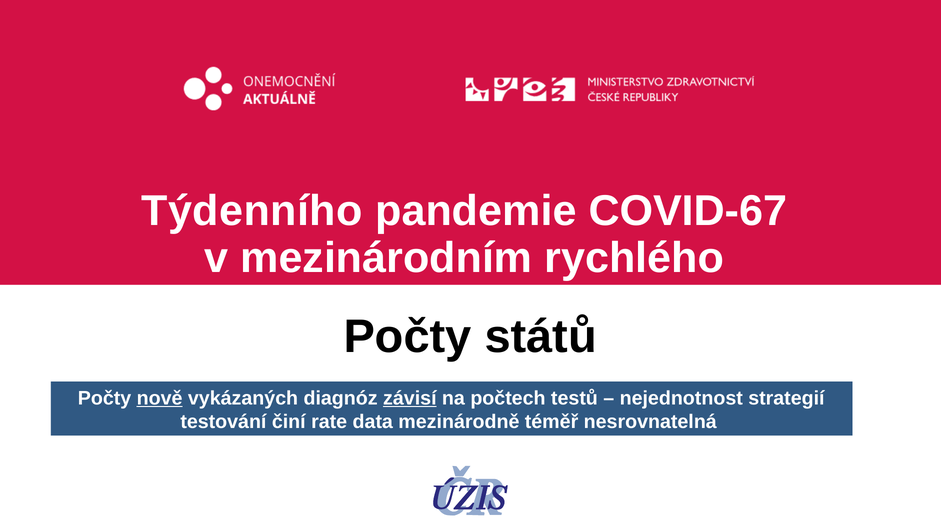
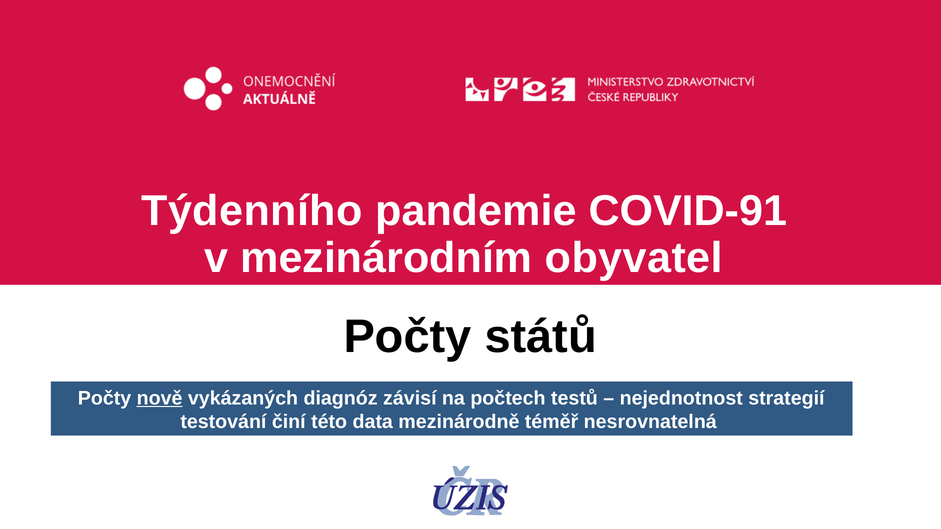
COVID-67: COVID-67 -> COVID-91 (688, 211)
rychlého: rychlého -> obyvatel (634, 258)
závisí underline: present -> none (410, 398)
rate: rate -> této (329, 422)
